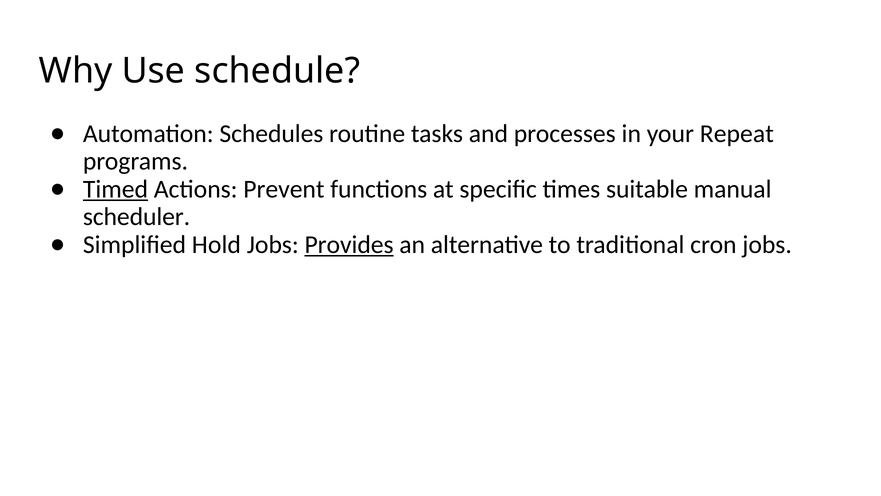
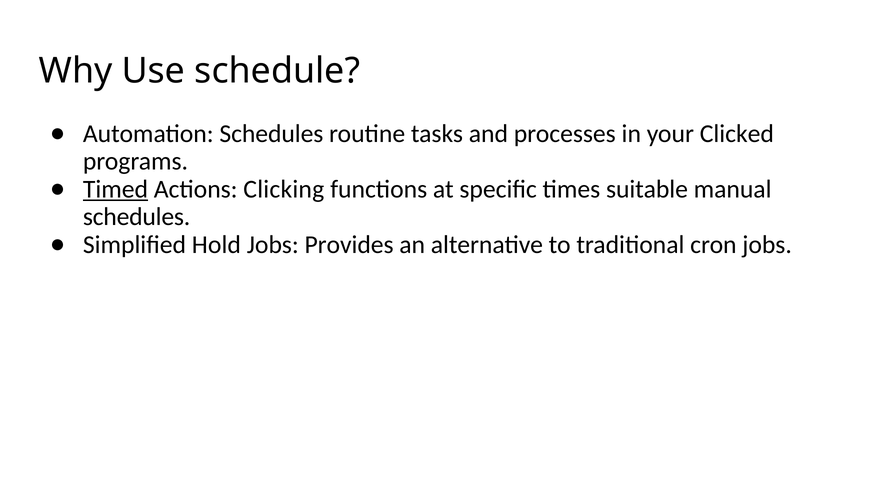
Repeat: Repeat -> Clicked (737, 134)
Prevent: Prevent -> Clicking (284, 189)
scheduler: scheduler -> schedules (137, 217)
Provides underline: present -> none (349, 244)
